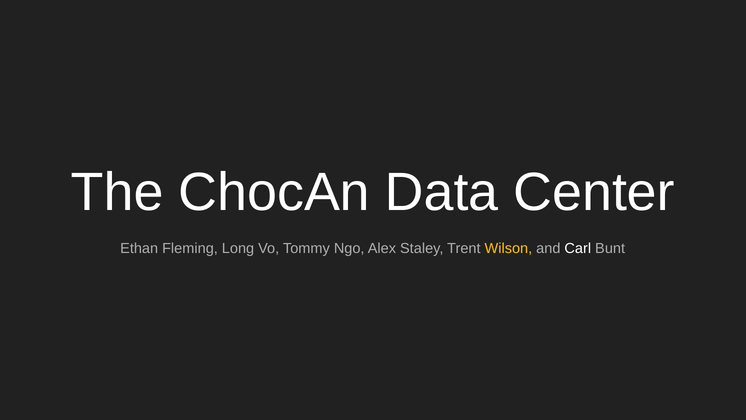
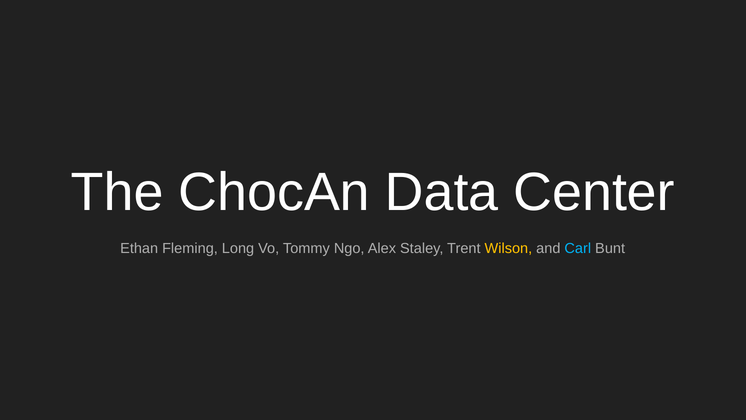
Carl colour: white -> light blue (578, 248)
